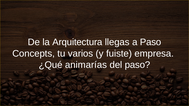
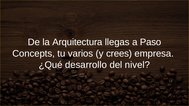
fuiste: fuiste -> crees (119, 54)
animarías: animarías -> desarrollo (86, 65)
del paso: paso -> nivel (137, 65)
